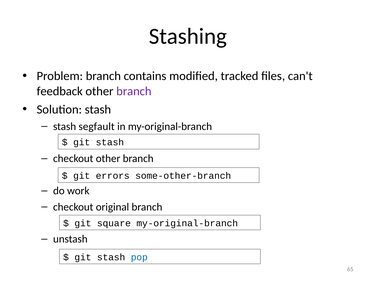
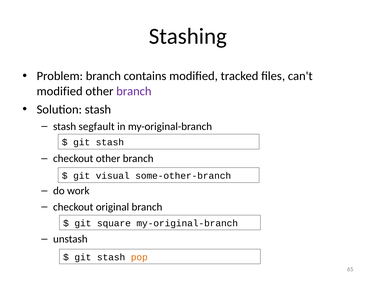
feedback: feedback -> modified (60, 91)
errors: errors -> visual (113, 176)
pop colour: blue -> orange (139, 257)
